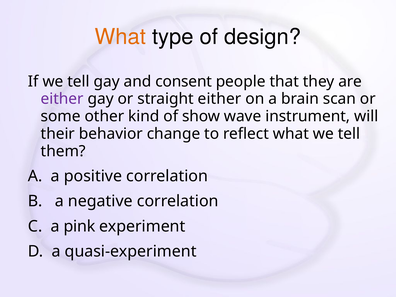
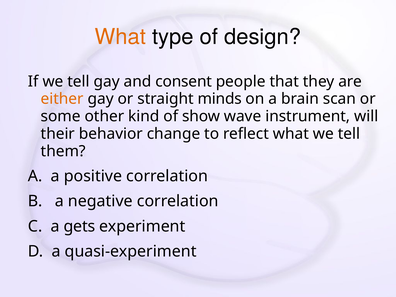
either colour: purple -> orange (62, 99)
straight either: either -> minds (220, 99)
pink: pink -> gets (79, 226)
